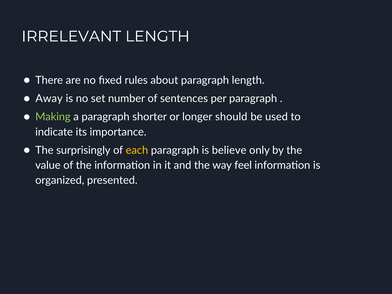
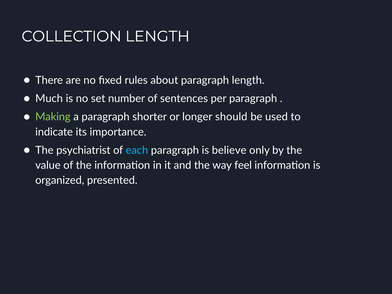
IRRELEVANT: IRRELEVANT -> COLLECTION (72, 36)
Away: Away -> Much (49, 99)
surprisingly: surprisingly -> psychiatrist (83, 150)
each colour: yellow -> light blue (137, 150)
